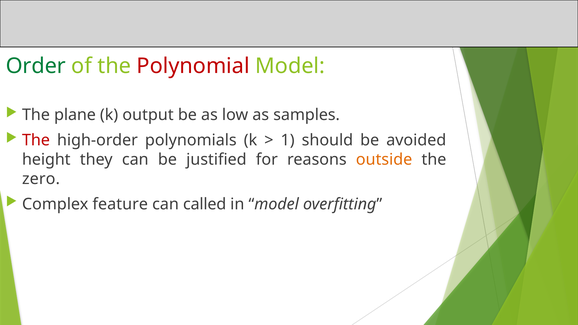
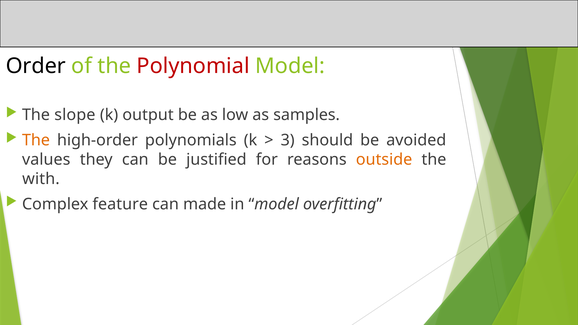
Order colour: green -> black (36, 66)
plane: plane -> slope (75, 115)
The colour: red -> orange (36, 140)
1: 1 -> 3 (288, 140)
height: height -> values (46, 160)
zero: zero -> with (41, 179)
called: called -> made (205, 204)
